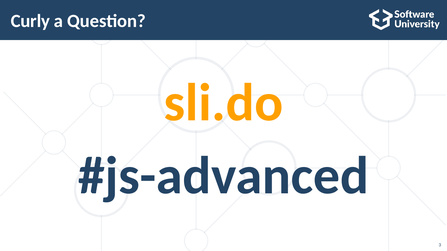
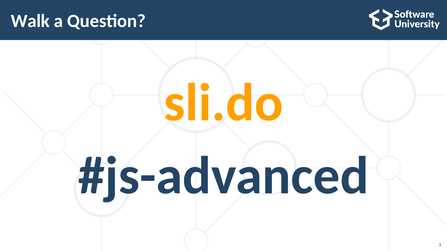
Curly: Curly -> Walk (30, 21)
